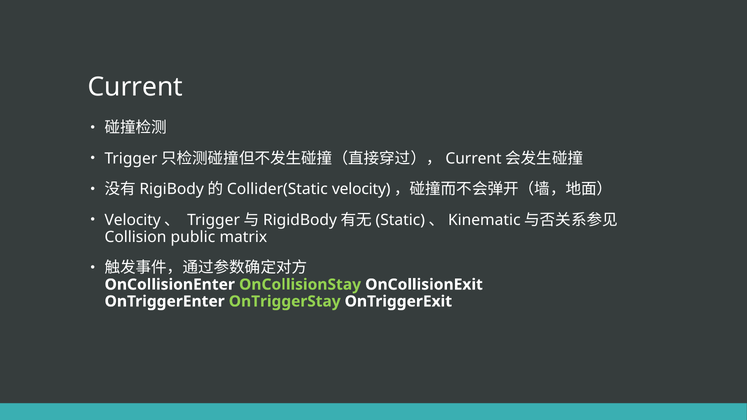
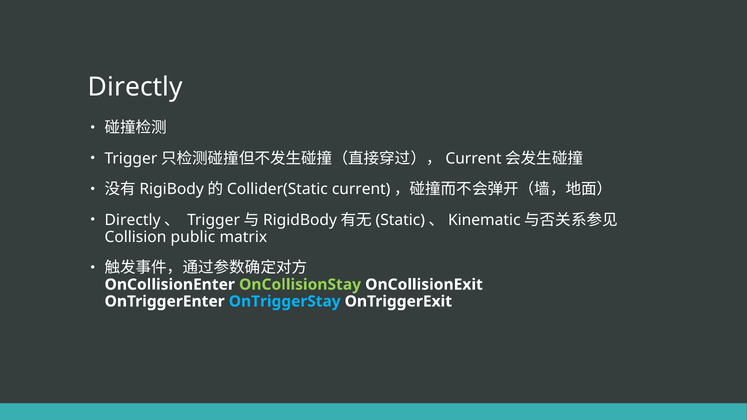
Current: Current -> Directly (135, 87)
velocity: velocity -> current (361, 189)
Velocity: Velocity -> Directly (133, 220)
OnTriggerStay colour: light green -> light blue (285, 301)
